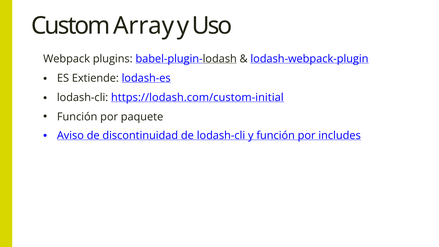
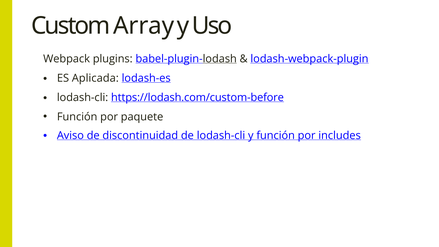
Extiende: Extiende -> Aplicada (95, 78)
https://lodash.com/custom-initial: https://lodash.com/custom-initial -> https://lodash.com/custom-before (197, 97)
